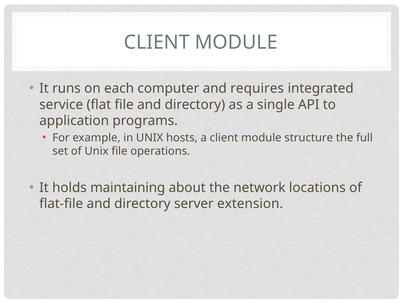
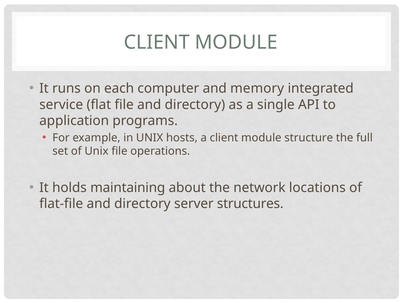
requires: requires -> memory (257, 88)
extension: extension -> structures (250, 203)
